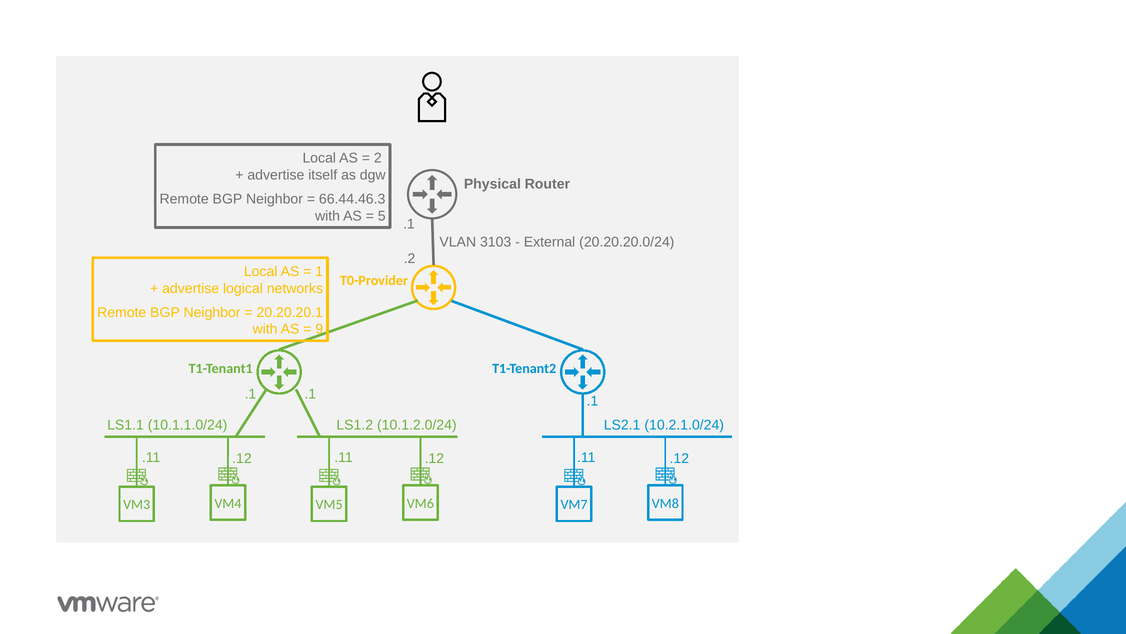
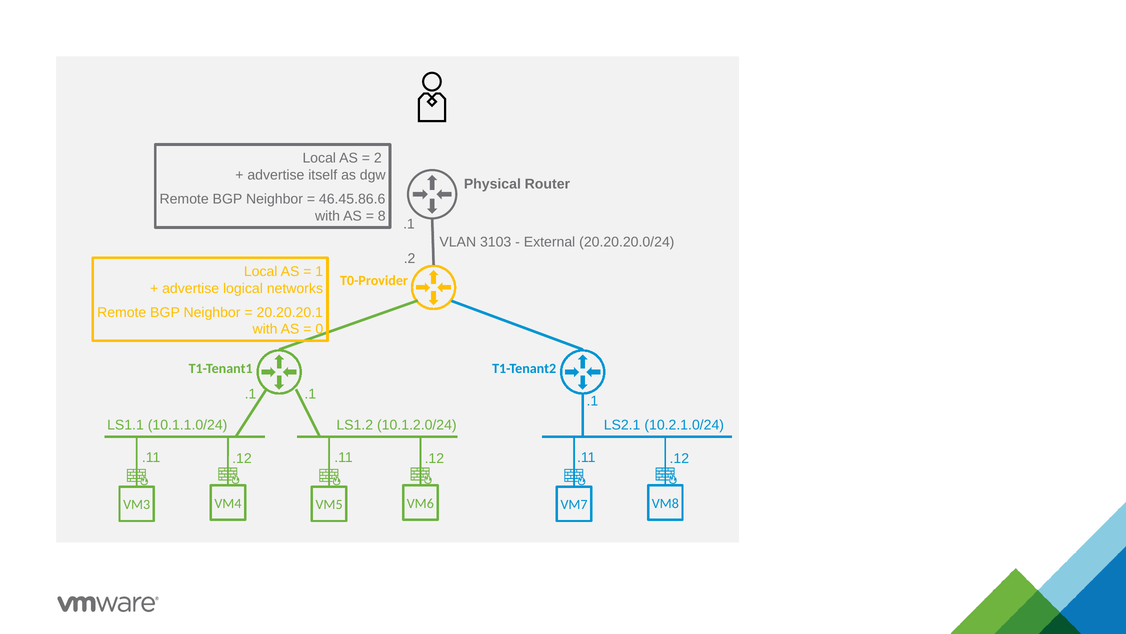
66.44.46.3: 66.44.46.3 -> 46.45.86.6 (352, 199)
5: 5 -> 8 (382, 216)
9: 9 -> 0 (319, 329)
